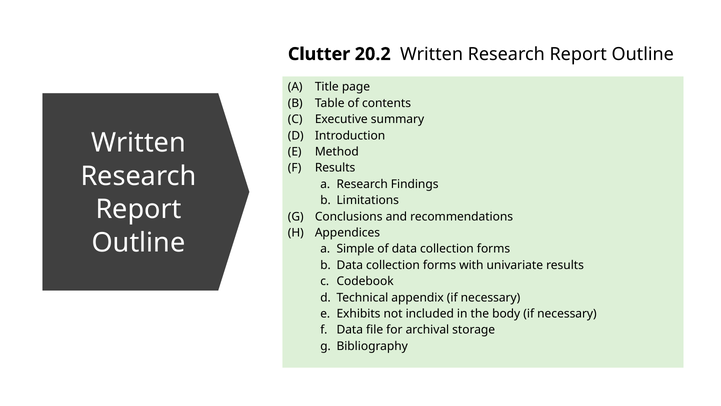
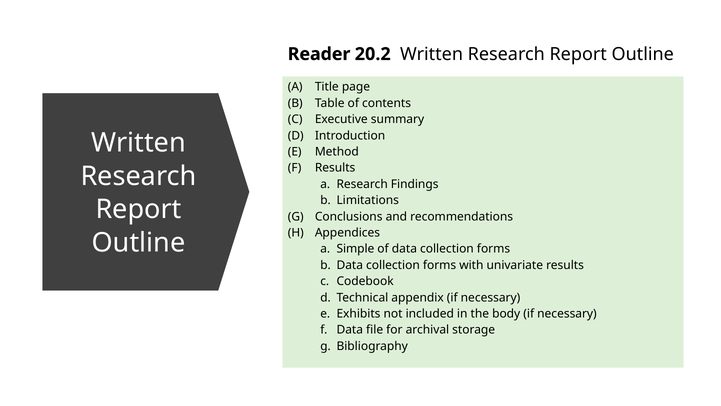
Clutter: Clutter -> Reader (319, 54)
